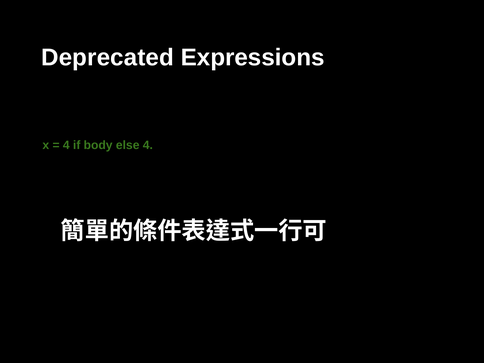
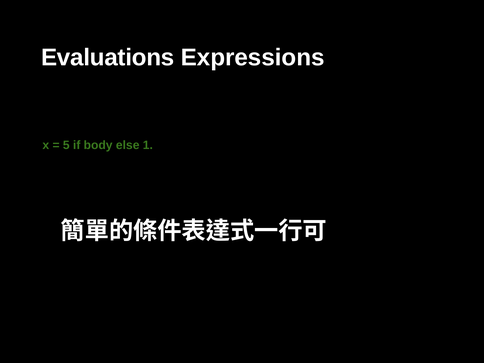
Deprecated: Deprecated -> Evaluations (108, 57)
4: 4 -> 5 (66, 145)
else 4: 4 -> 1 (148, 145)
